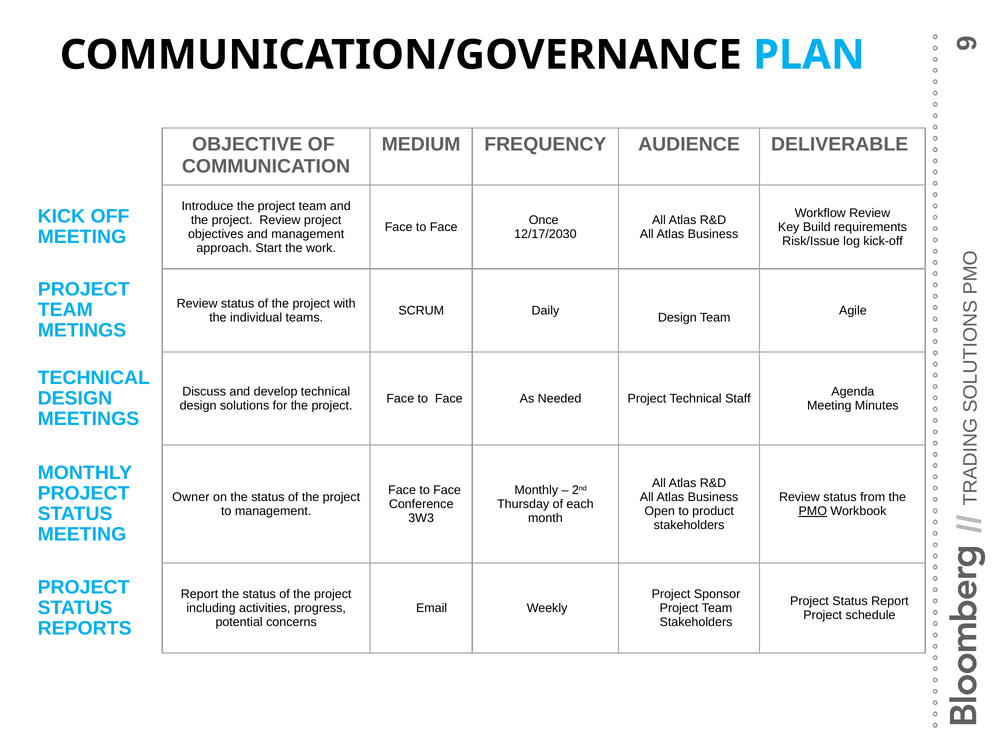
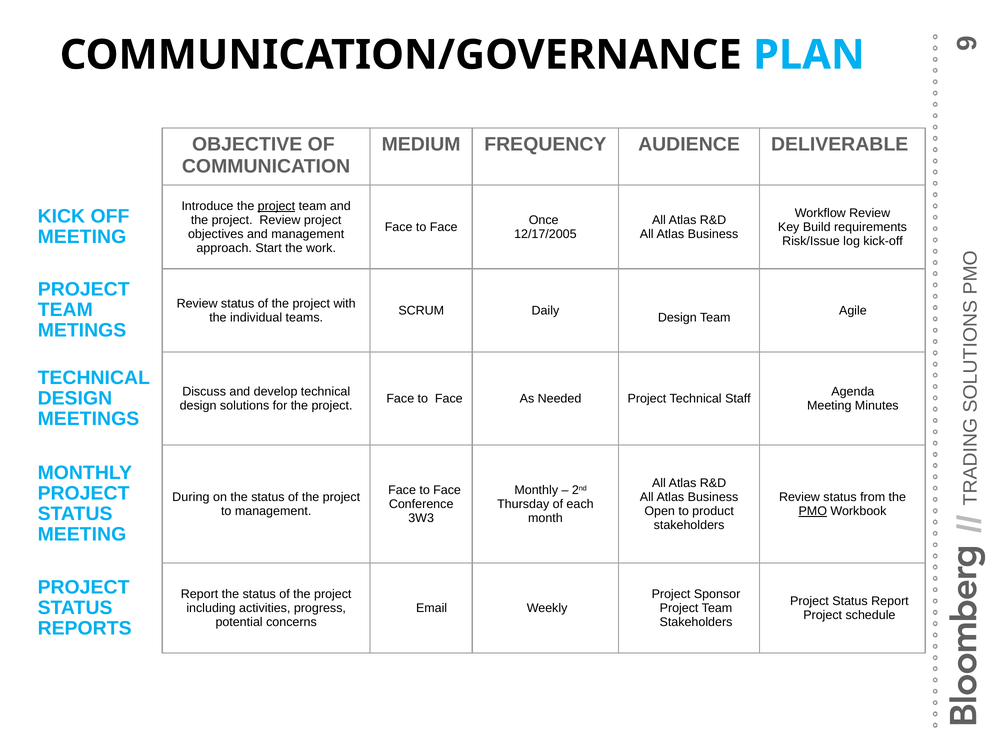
project underline: none -> present (276, 206)
12/17/2030: 12/17/2030 -> 12/17/2005 (545, 234)
Owner: Owner -> During (191, 497)
